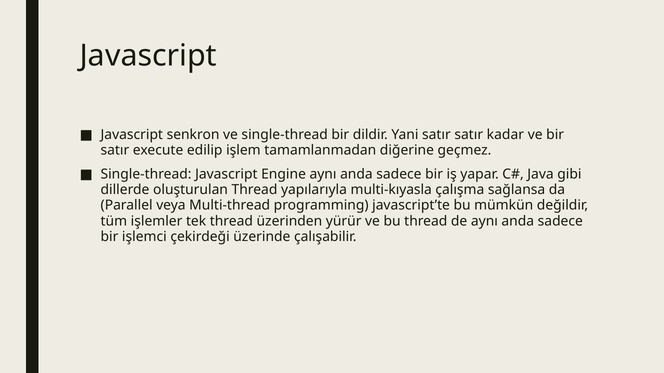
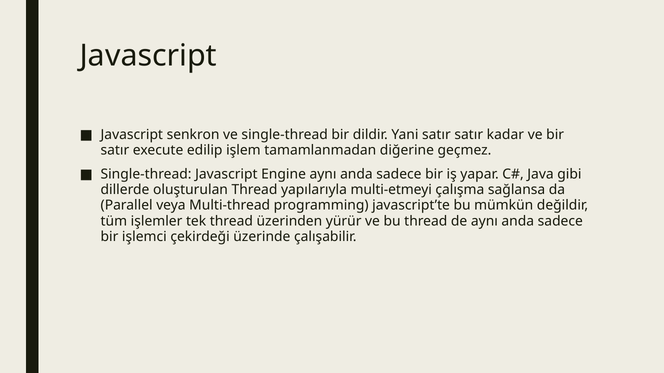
multi-kıyasla: multi-kıyasla -> multi-etmeyi (391, 190)
